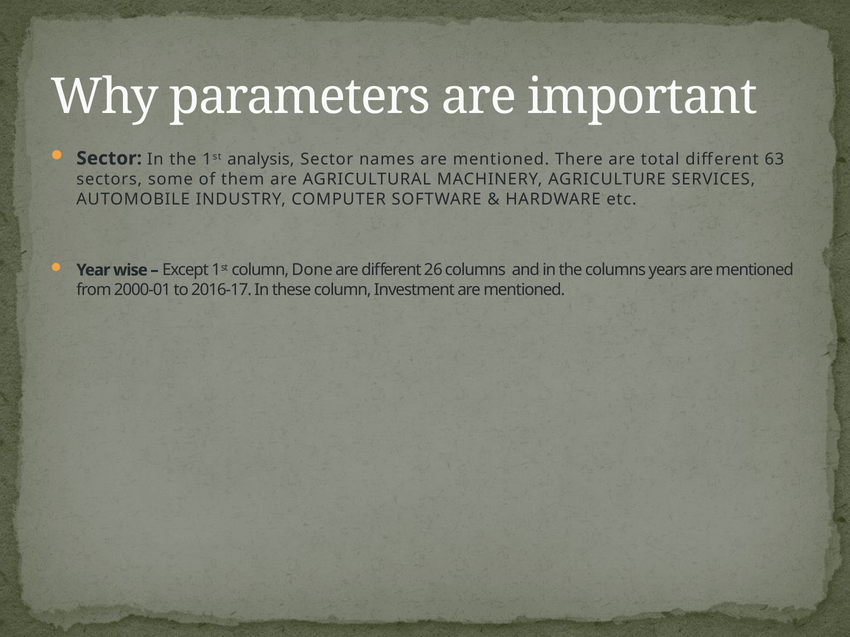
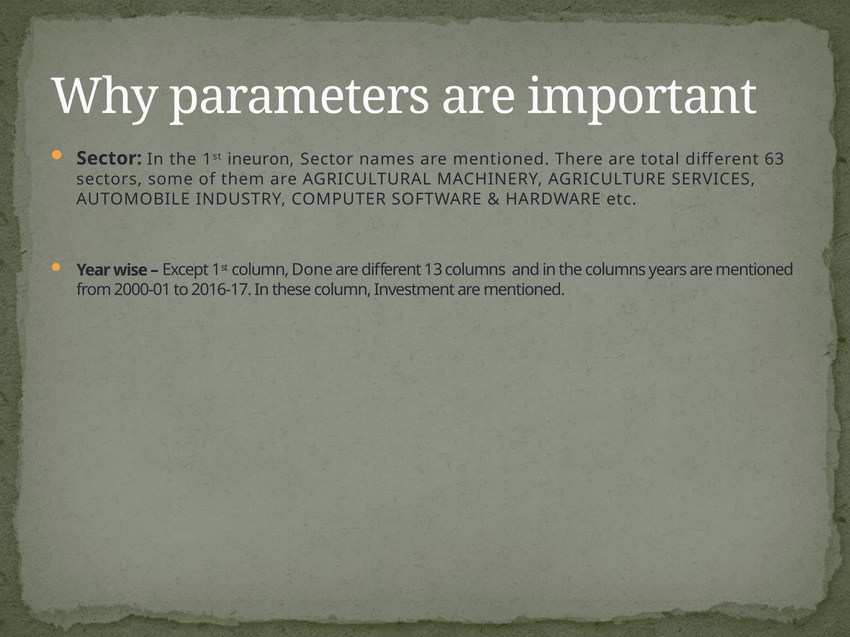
analysis: analysis -> ineuron (261, 159)
26: 26 -> 13 (433, 270)
